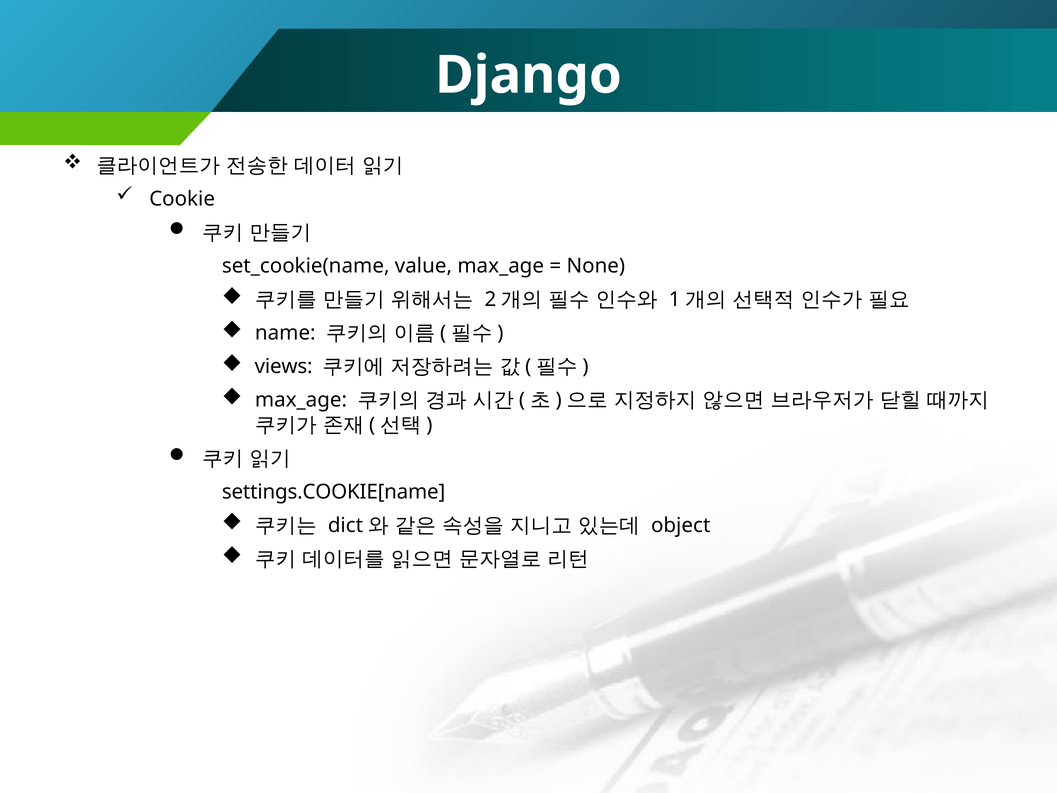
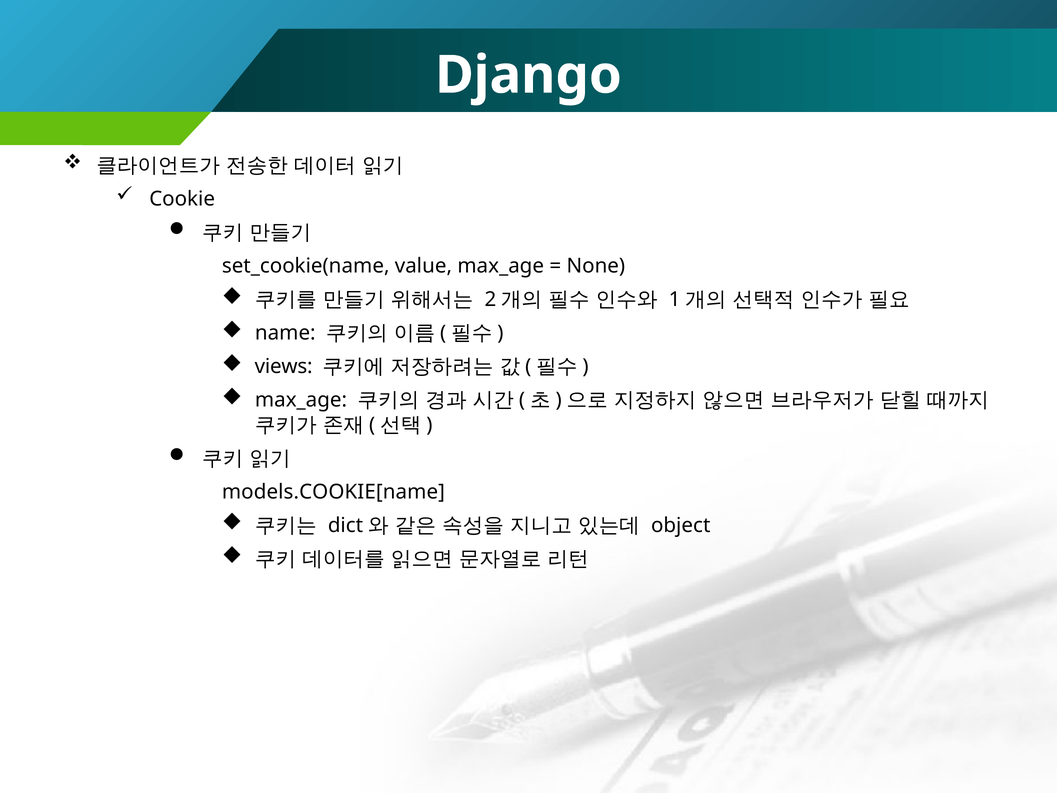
settings.COOKIE[name: settings.COOKIE[name -> models.COOKIE[name (333, 492)
